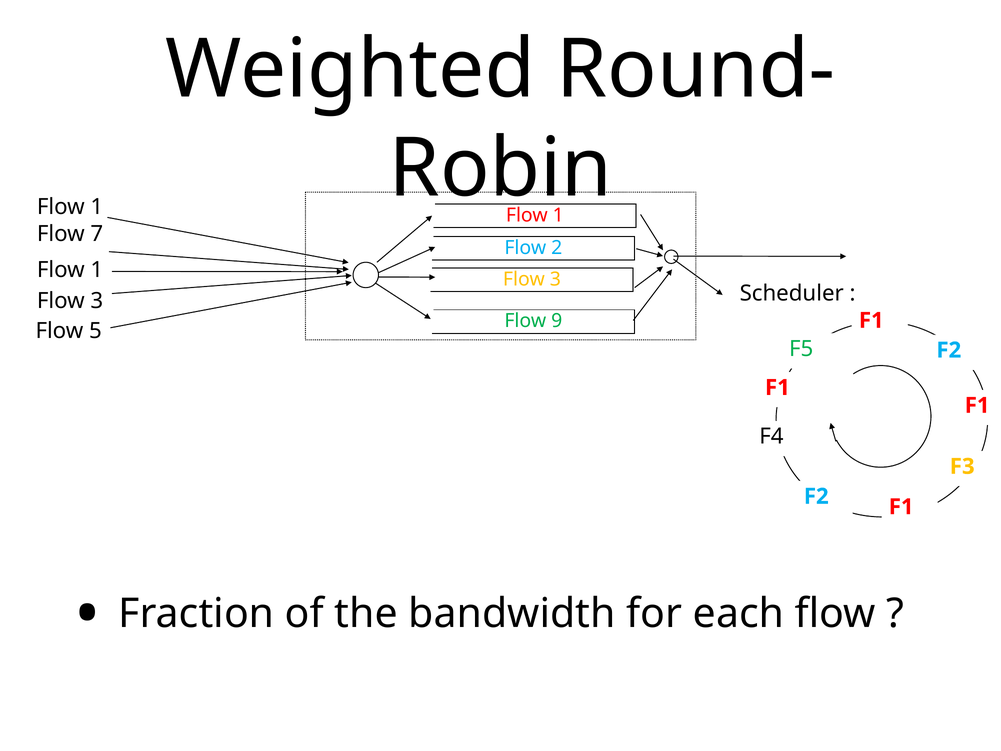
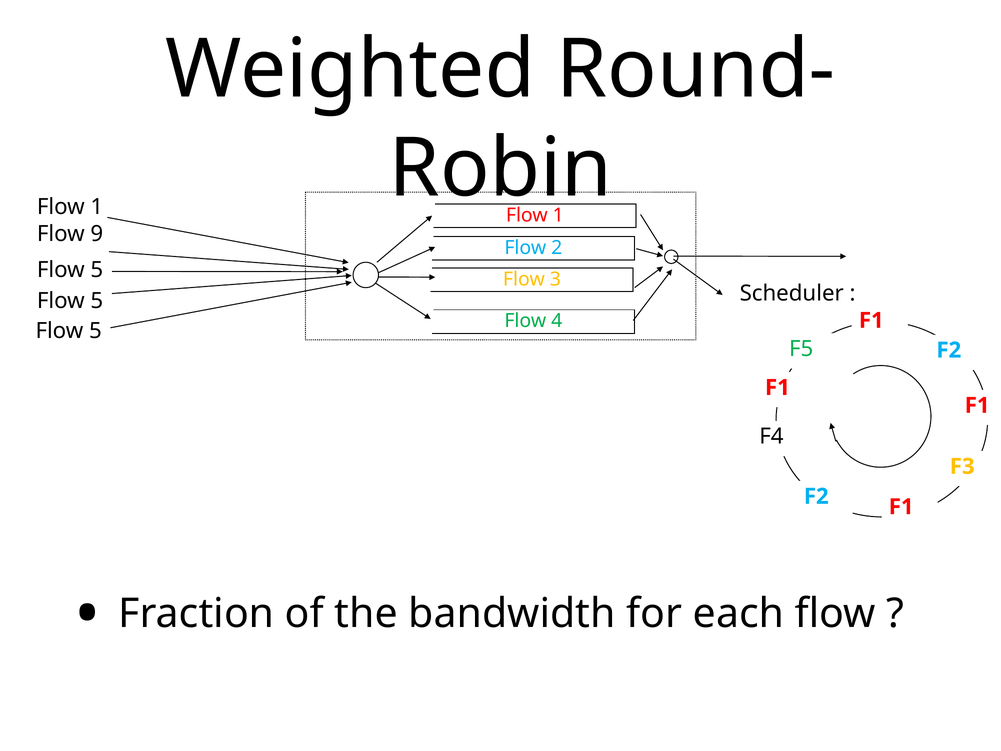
7: 7 -> 9 (97, 234)
1: 1 -> 5 (97, 270)
3: 3 -> 5 (97, 301)
9: 9 -> 4 (557, 321)
